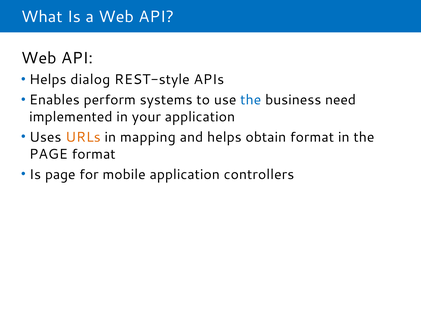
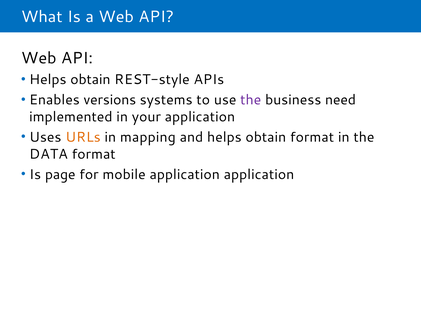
dialog: dialog -> obtain (90, 80)
perform: perform -> versions (110, 100)
the colour: blue -> purple (251, 100)
PAGE: PAGE -> DATA (48, 154)
application controllers: controllers -> application (259, 174)
